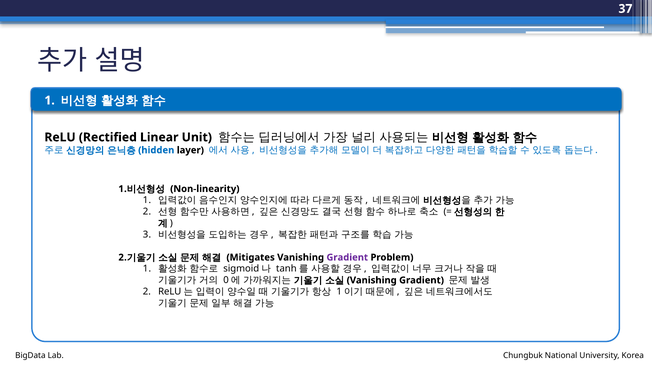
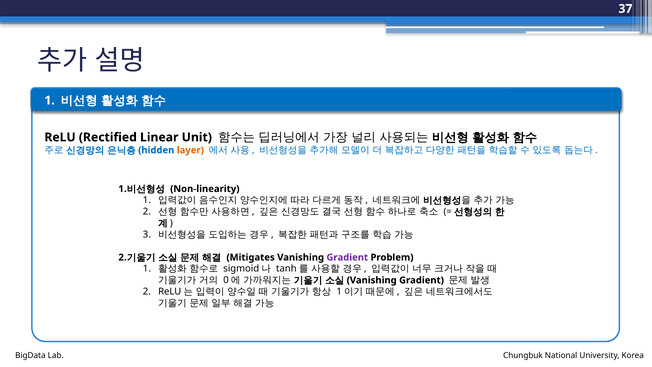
layer colour: black -> orange (190, 150)
